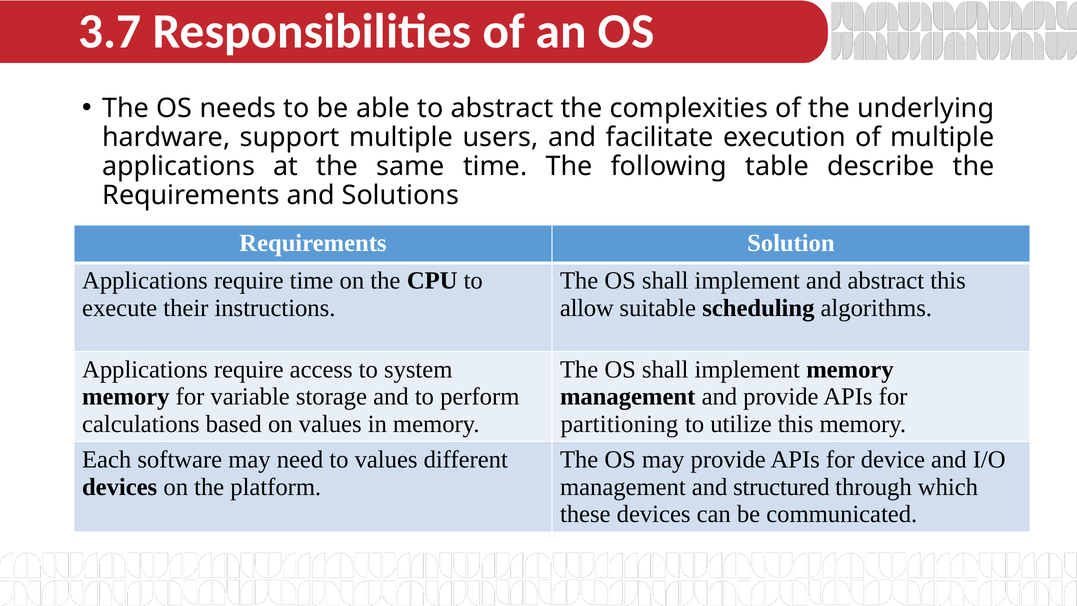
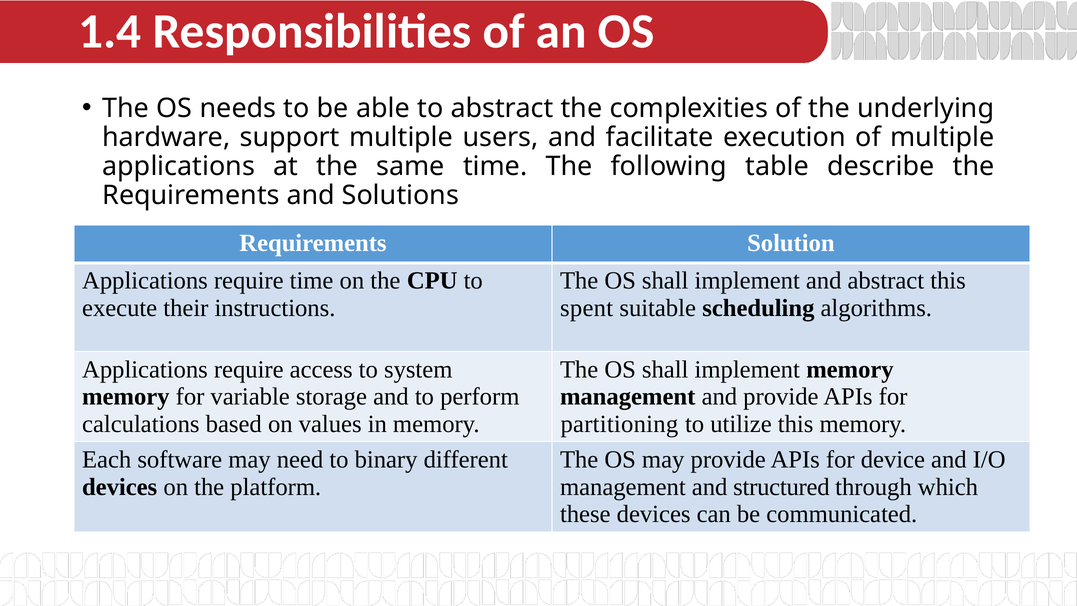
3.7: 3.7 -> 1.4 (110, 31)
allow: allow -> spent (587, 308)
to values: values -> binary (386, 459)
